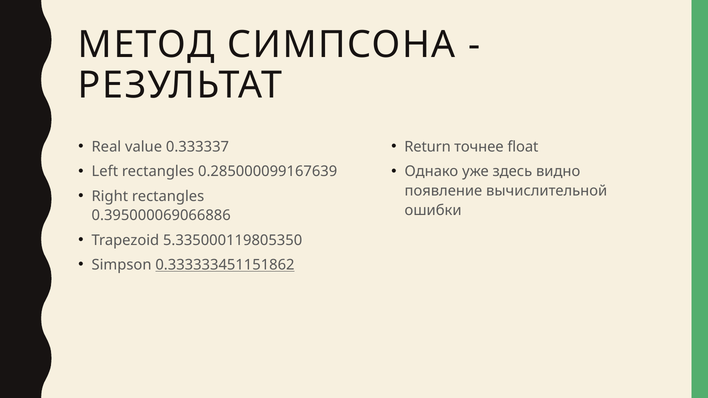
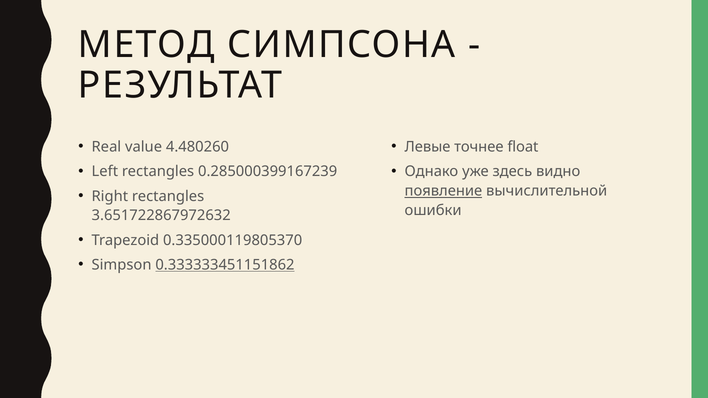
0.333337: 0.333337 -> 4.480260 (197, 147)
Return: Return -> Левые (428, 147)
0.285000099167639: 0.285000099167639 -> 0.285000399167239 (268, 172)
появление underline: none -> present (443, 191)
0.395000069066886: 0.395000069066886 -> 3.651722867972632 (161, 216)
5.335000119805350: 5.335000119805350 -> 0.335000119805370 (233, 240)
